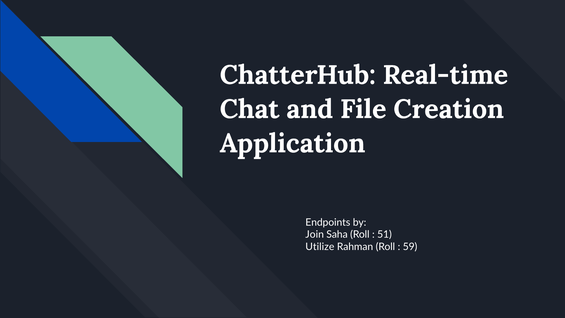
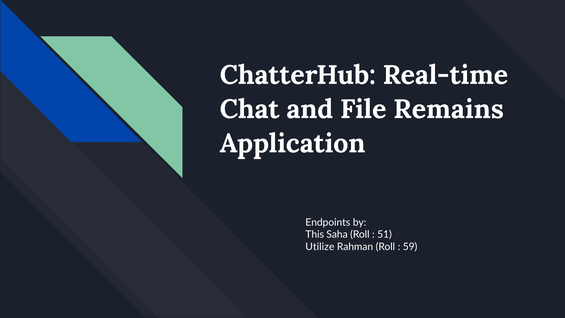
Creation: Creation -> Remains (449, 109)
Join: Join -> This (315, 234)
